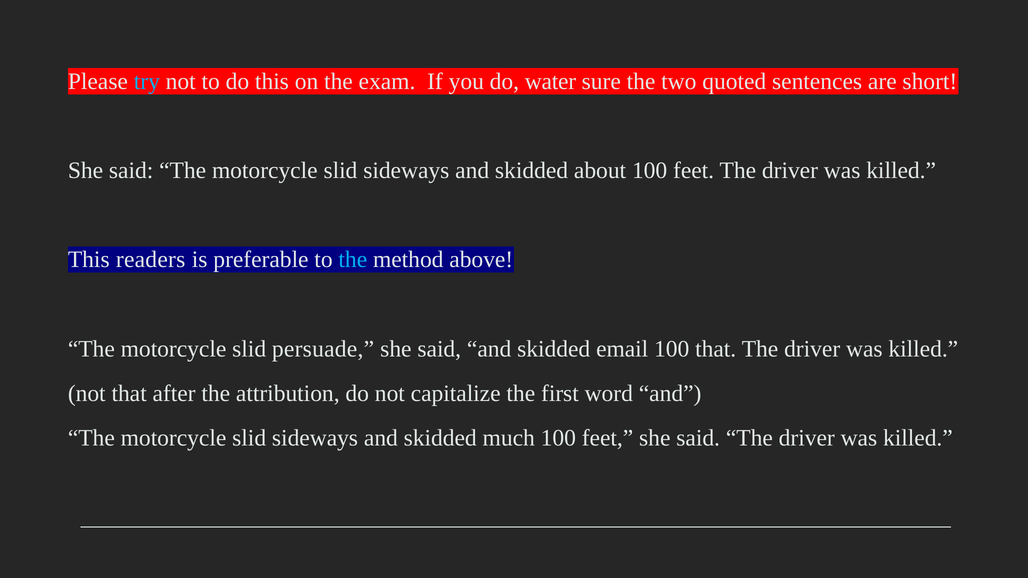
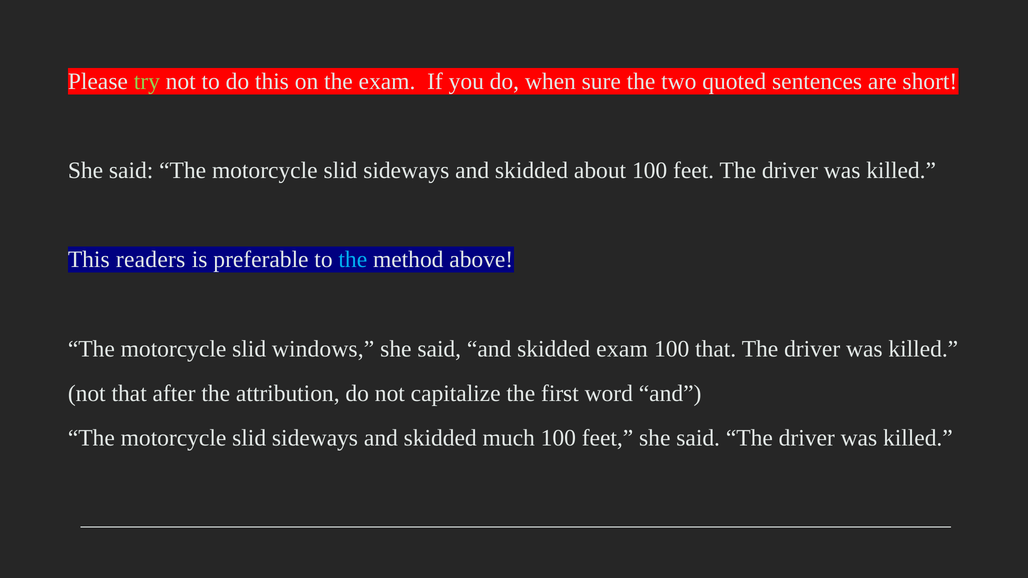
try colour: light blue -> light green (147, 81)
water: water -> when (550, 81)
persuade: persuade -> windows (323, 349)
skidded email: email -> exam (622, 349)
